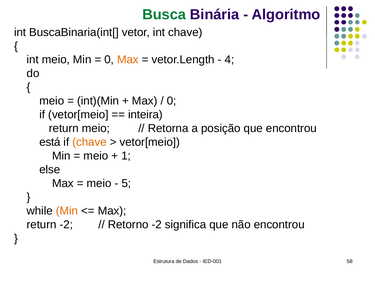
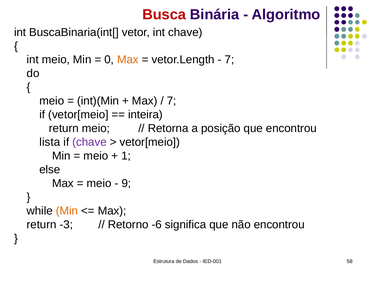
Busca colour: green -> red (164, 15)
4: 4 -> 7 (229, 60)
0: 0 -> 7 (172, 101)
está: está -> lista (50, 142)
chave colour: orange -> purple (89, 142)
5: 5 -> 9 (126, 183)
return -2: -2 -> -3 (66, 225)
Retorno -2: -2 -> -6 (157, 225)
